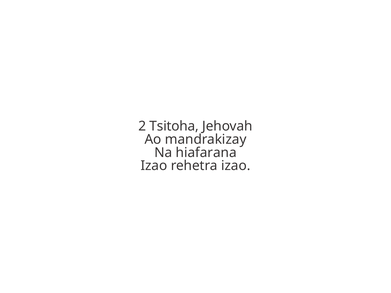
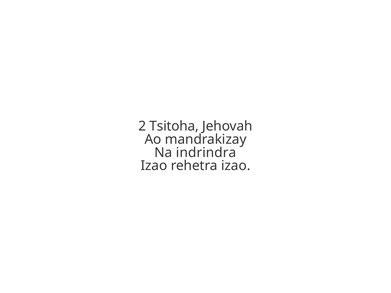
hiafarana: hiafarana -> indrindra (206, 153)
